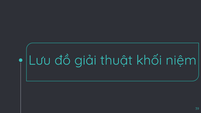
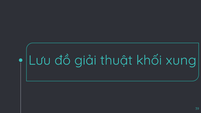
niệm: niệm -> xung (181, 60)
